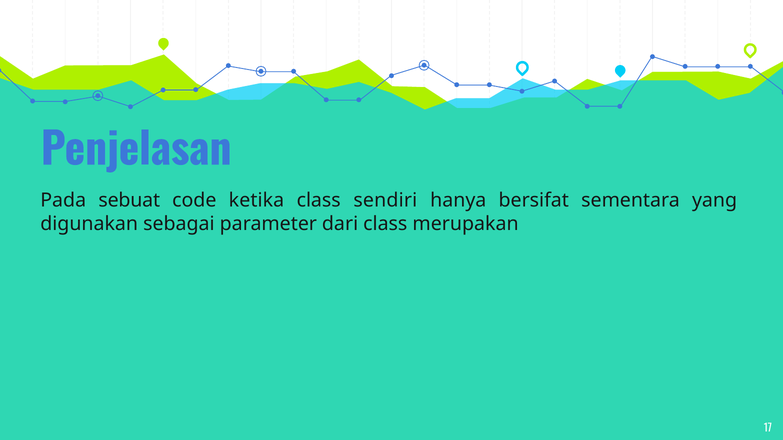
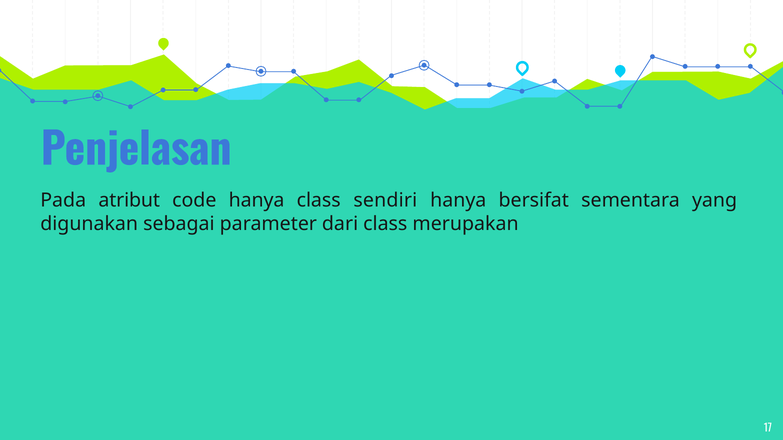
sebuat: sebuat -> atribut (129, 201)
code ketika: ketika -> hanya (257, 201)
